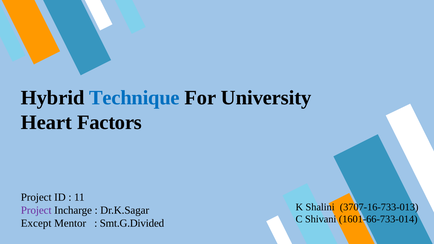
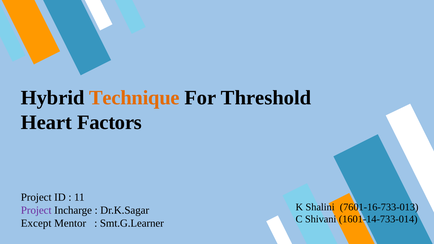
Technique colour: blue -> orange (134, 98)
University: University -> Threshold (266, 98)
3707-16-733-013: 3707-16-733-013 -> 7601-16-733-013 (379, 207)
1601-66-733-014: 1601-66-733-014 -> 1601-14-733-014 (378, 219)
Smt.G.Divided: Smt.G.Divided -> Smt.G.Learner (132, 223)
